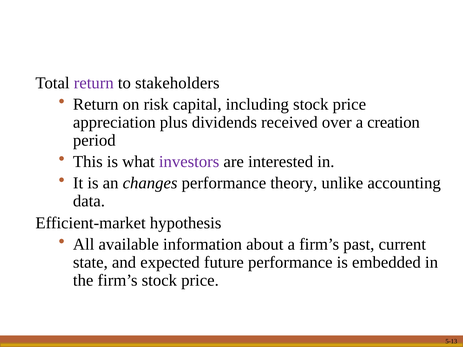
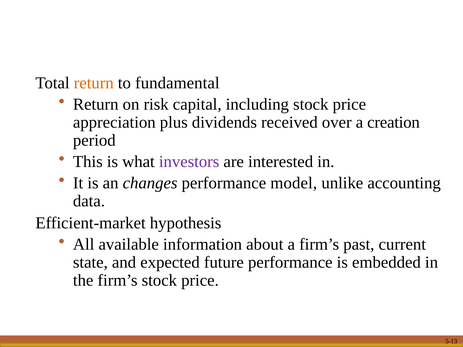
return colour: purple -> orange (94, 83)
stakeholders: stakeholders -> fundamental (177, 83)
theory: theory -> model (294, 183)
